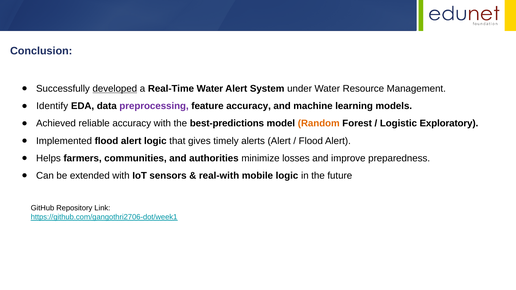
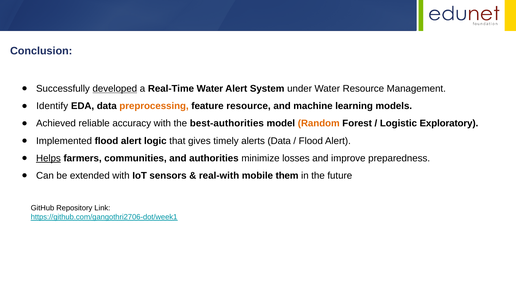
preprocessing colour: purple -> orange (154, 106)
feature accuracy: accuracy -> resource (249, 106)
best-predictions: best-predictions -> best-authorities (227, 124)
alerts Alert: Alert -> Data (279, 141)
Helps underline: none -> present (48, 158)
mobile logic: logic -> them (287, 176)
